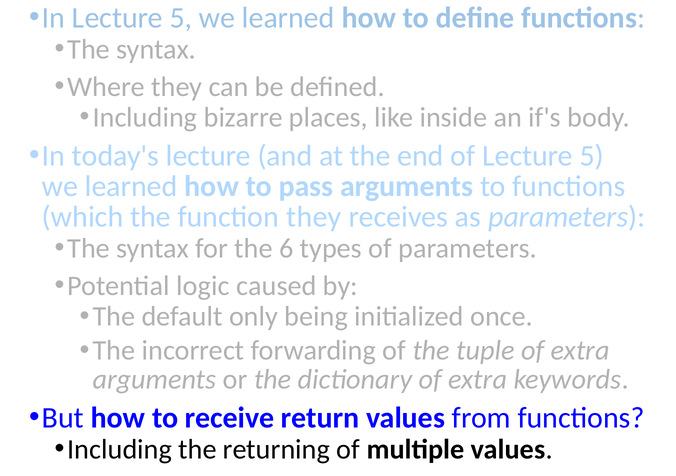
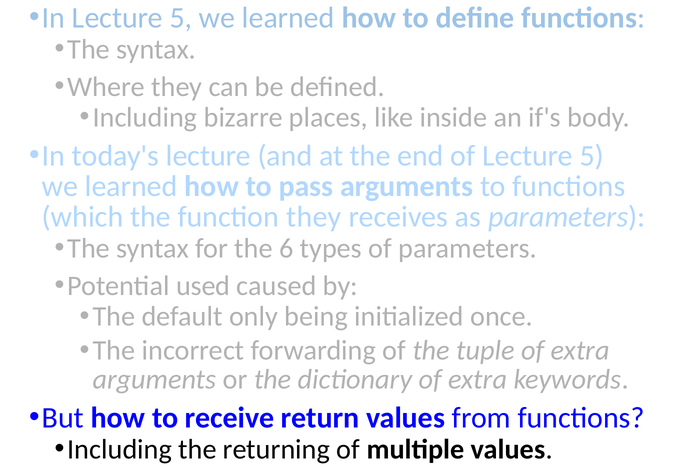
logic: logic -> used (203, 286)
